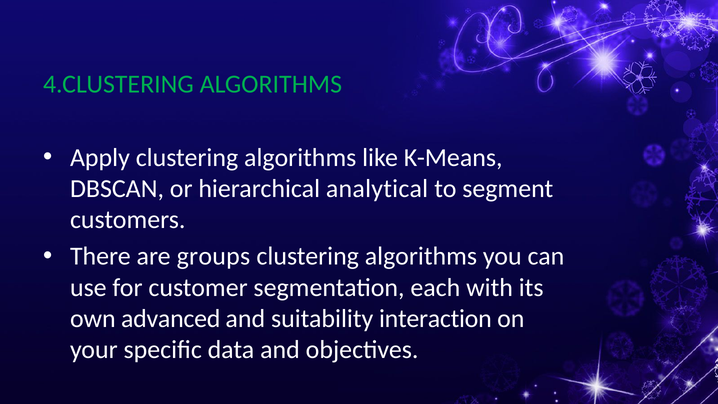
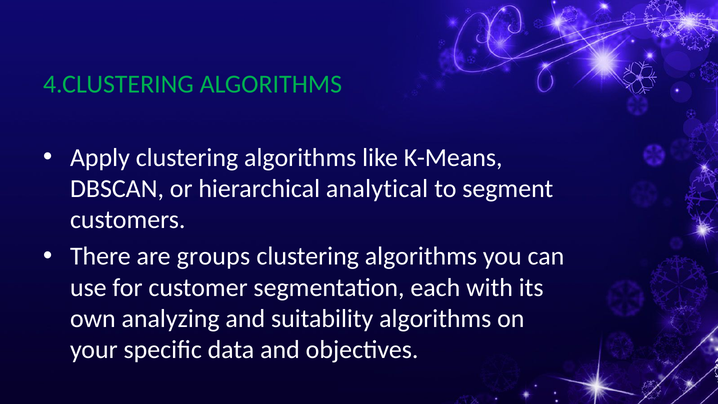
advanced: advanced -> analyzing (171, 319)
suitability interaction: interaction -> algorithms (435, 319)
